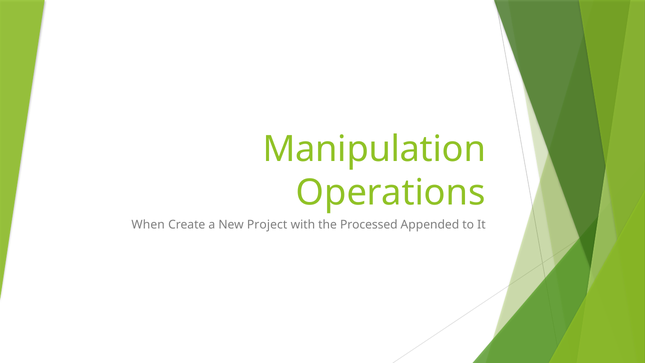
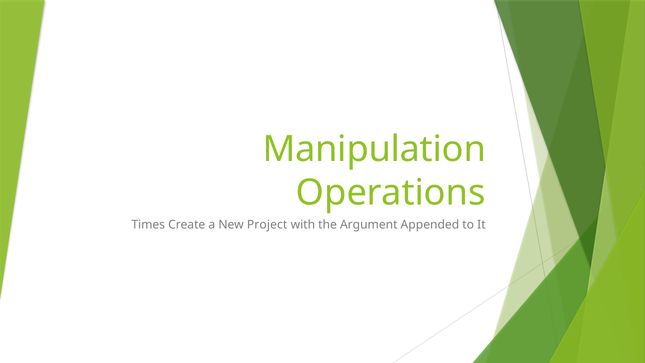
When: When -> Times (148, 225)
Processed: Processed -> Argument (369, 225)
